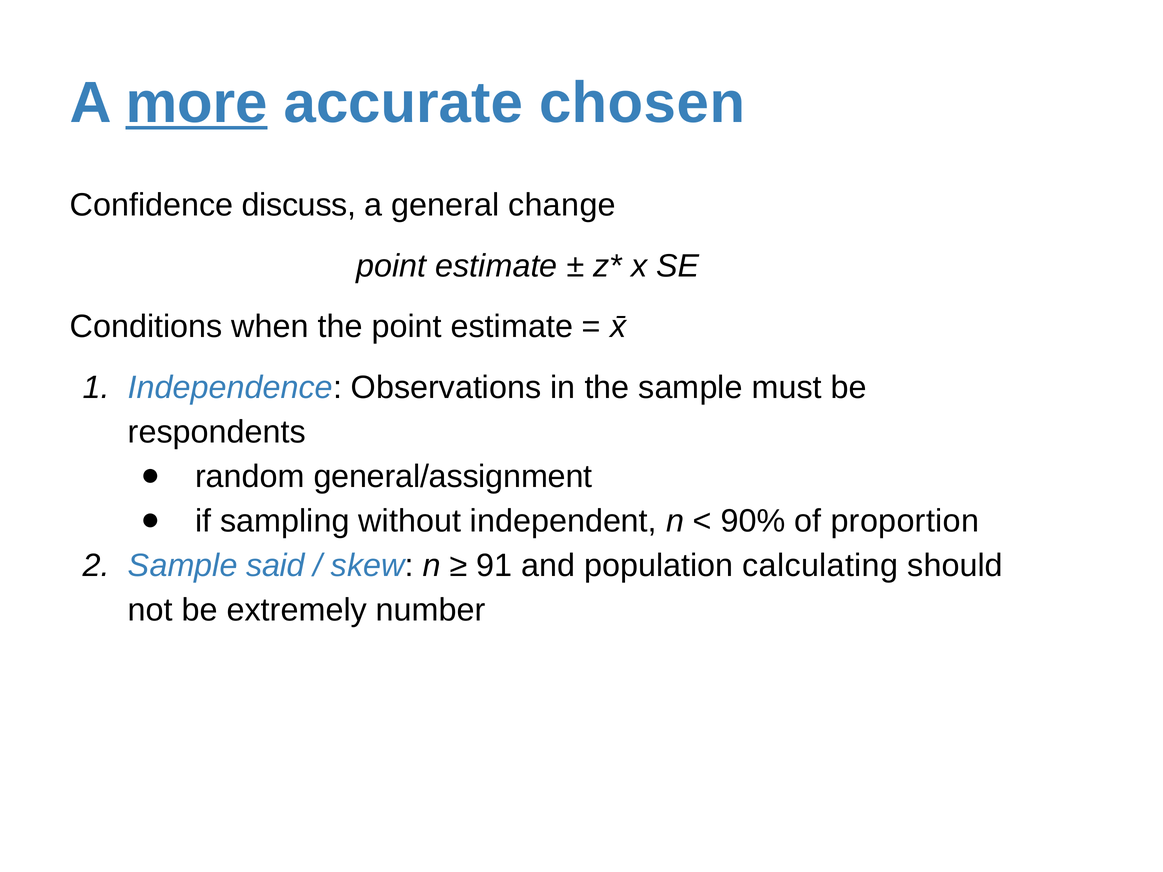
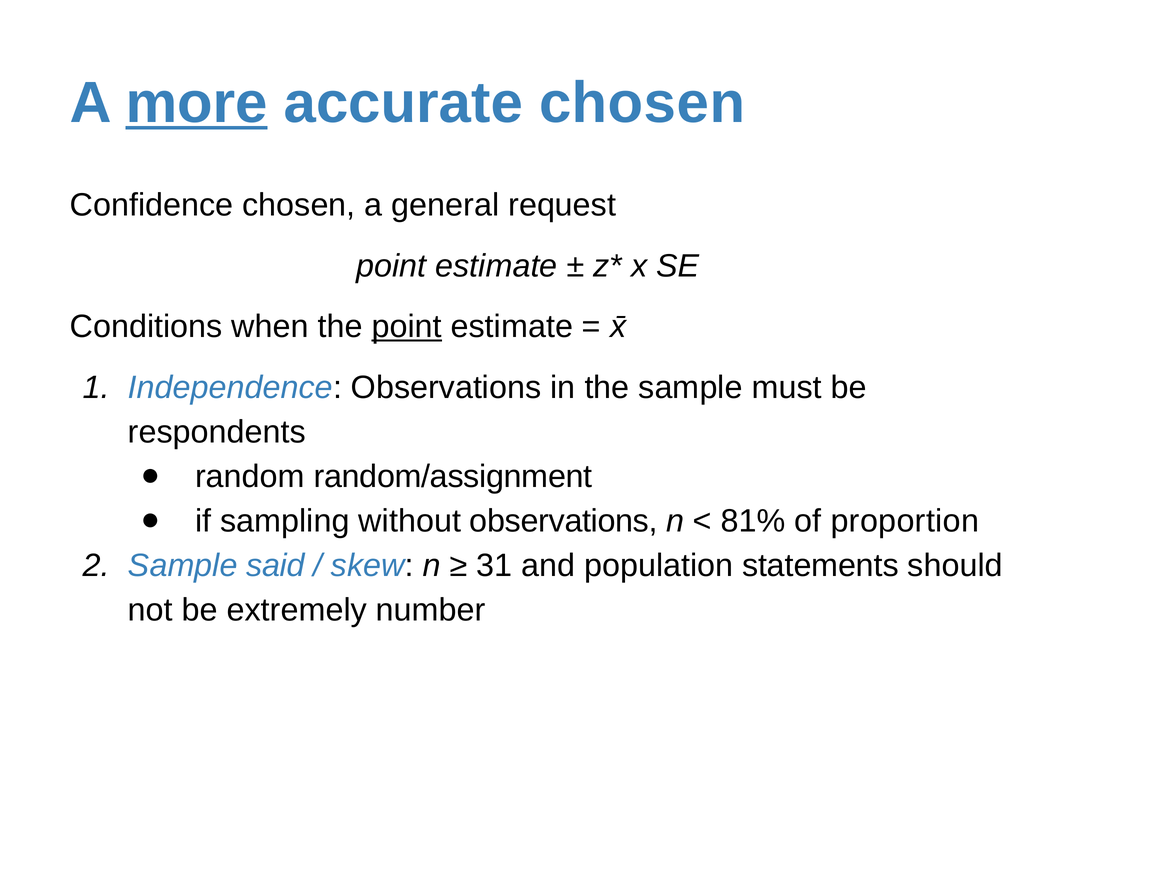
Confidence discuss: discuss -> chosen (299, 205)
change: change -> request (562, 205)
point underline: none -> present (407, 327)
general/assignment: general/assignment -> random/assignment (453, 477)
without independent: independent -> observations (564, 521)
90%: 90% -> 81% (753, 521)
91: 91 -> 31 (494, 566)
calculating: calculating -> statements (820, 566)
